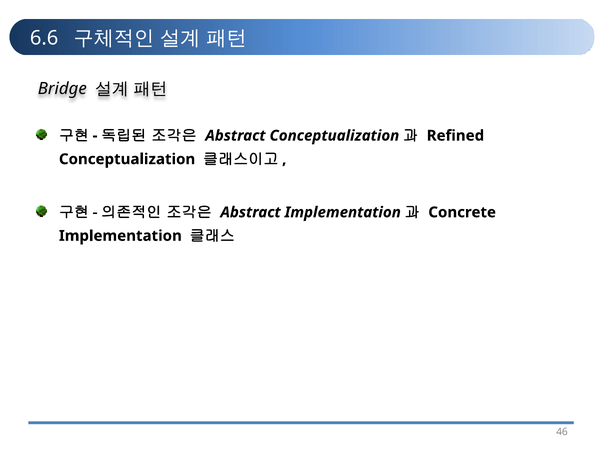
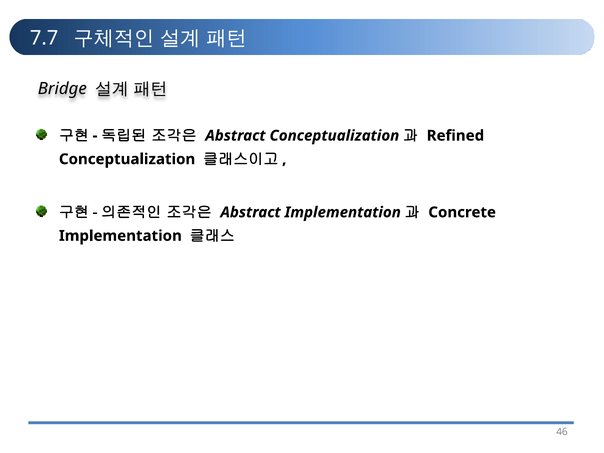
6.6: 6.6 -> 7.7 (44, 38)
